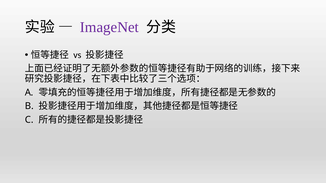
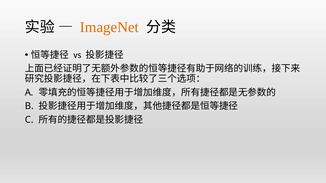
ImageNet colour: purple -> orange (109, 27)
